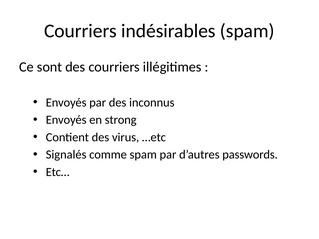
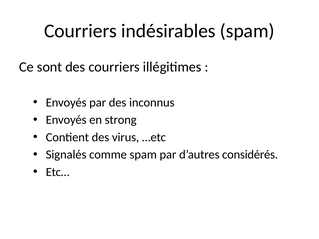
passwords: passwords -> considérés (250, 155)
